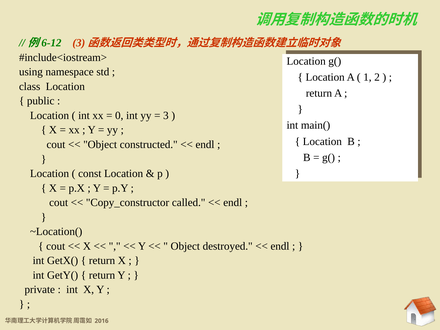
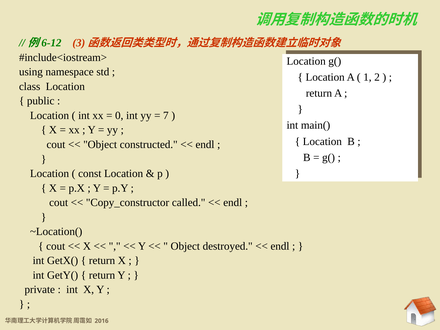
3: 3 -> 7 (166, 115)
